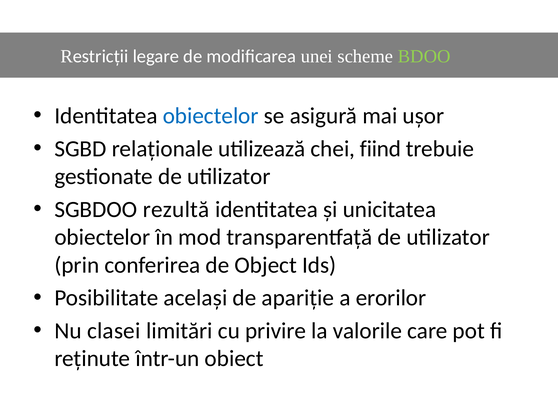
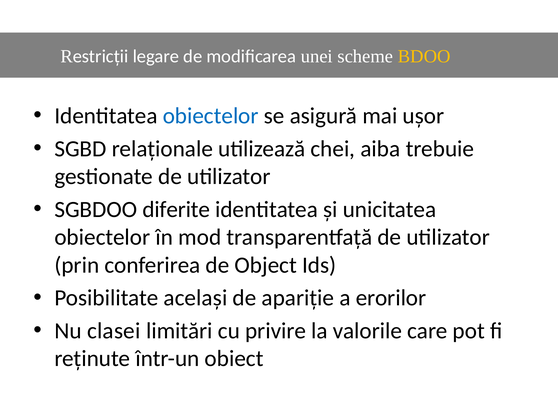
BDOO colour: light green -> yellow (424, 56)
fiind: fiind -> aiba (380, 149)
rezultă: rezultă -> diferite (176, 210)
